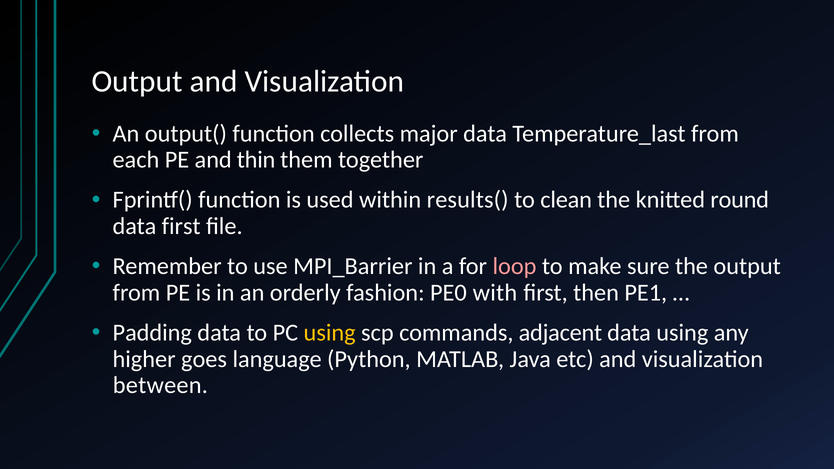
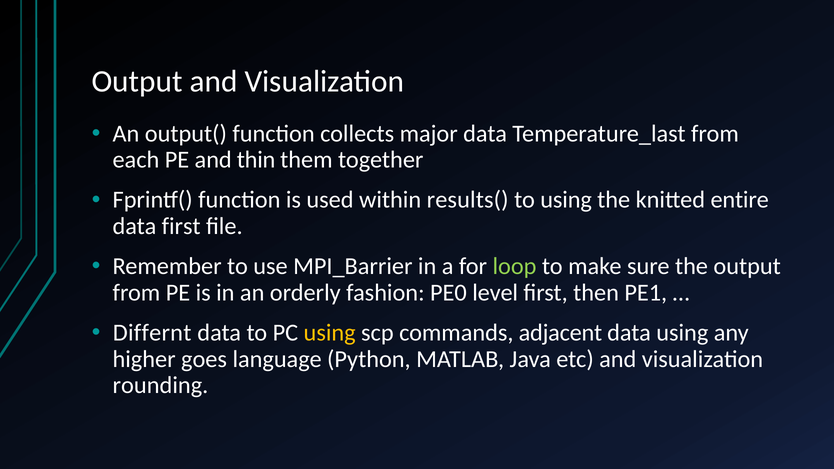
to clean: clean -> using (566, 200)
round: round -> entire (740, 200)
loop colour: pink -> light green (515, 267)
with: with -> level (495, 293)
Padding: Padding -> Differnt (152, 333)
between: between -> rounding (160, 386)
